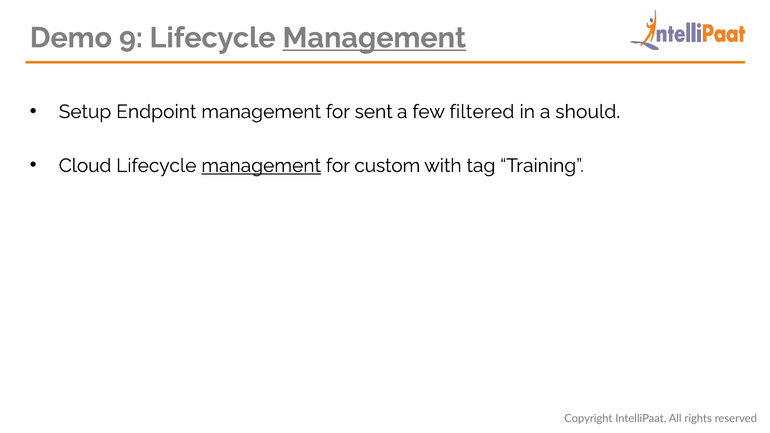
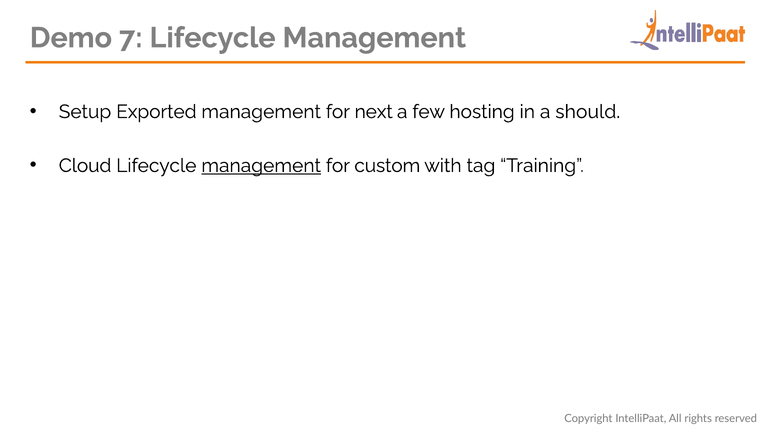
9: 9 -> 7 (131, 38)
Management underline: present -> none (374, 38)
Endpoint: Endpoint -> Exported (156, 112)
sent: sent -> next (374, 112)
filtered: filtered -> hosting (482, 112)
